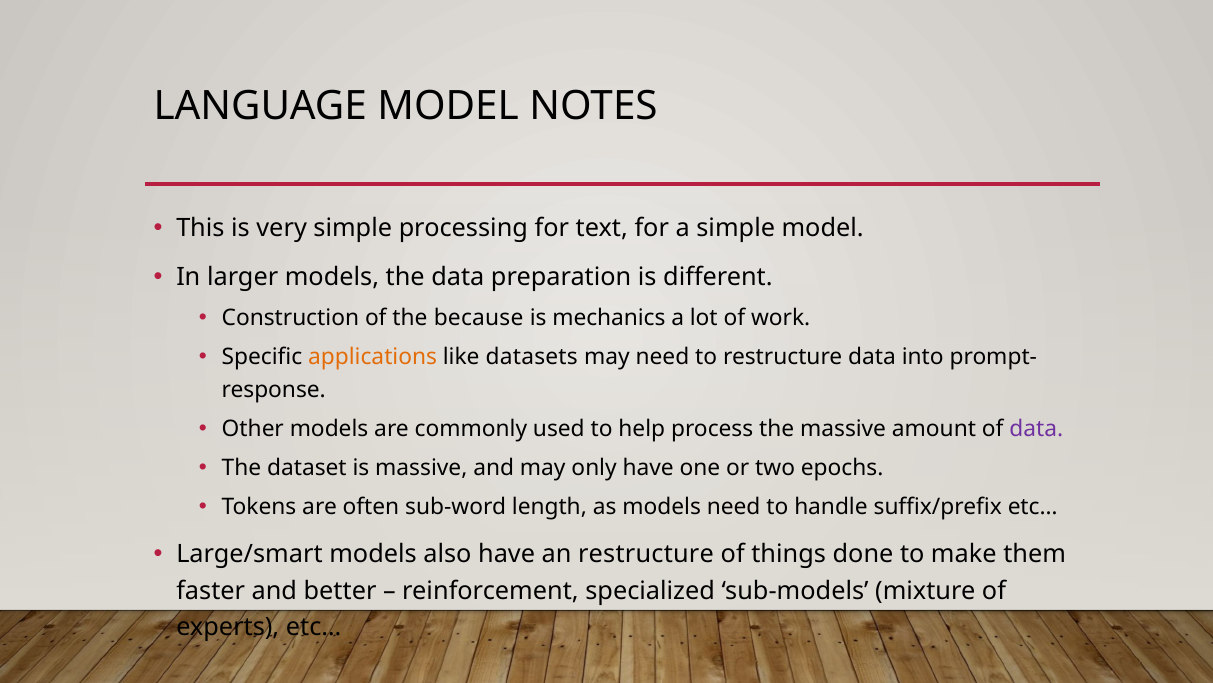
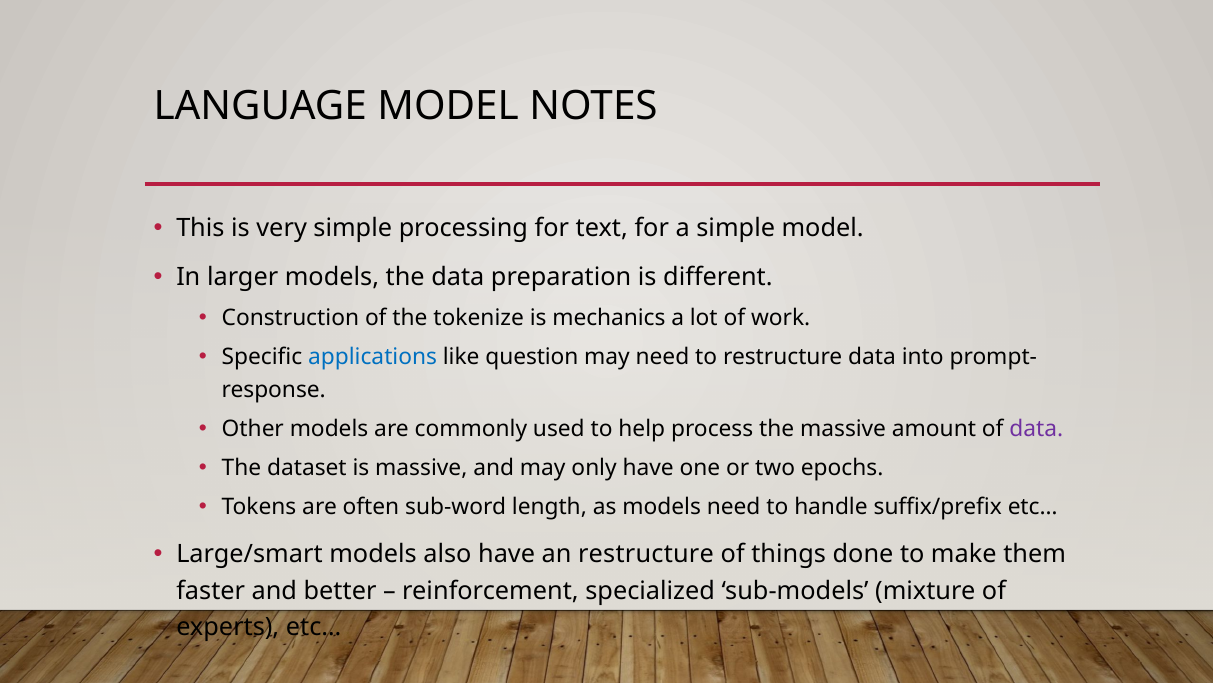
because: because -> tokenize (479, 317)
applications colour: orange -> blue (373, 357)
datasets: datasets -> question (532, 357)
